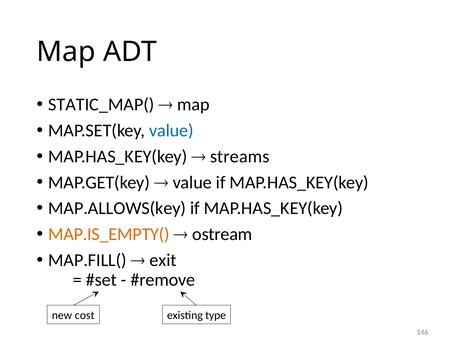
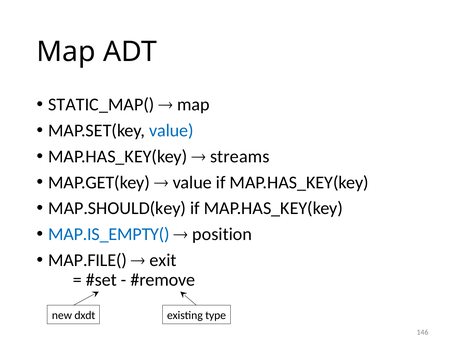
MAP.ALLOWS(key: MAP.ALLOWS(key -> MAP.SHOULD(key (117, 209)
MAP.IS_EMPTY( colour: orange -> blue (109, 235)
ostream: ostream -> position (222, 235)
MAP.FILL(: MAP.FILL( -> MAP.FILE( (88, 261)
cost: cost -> dxdt (85, 316)
